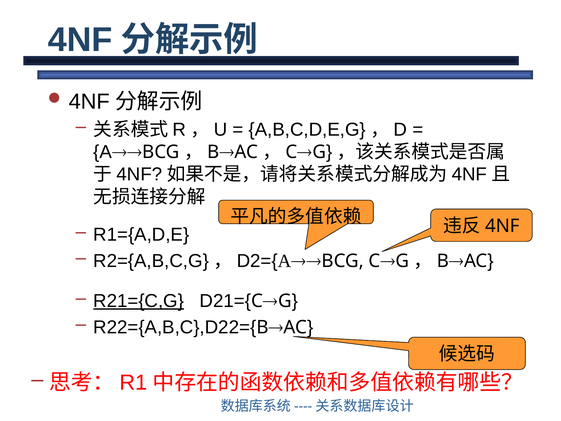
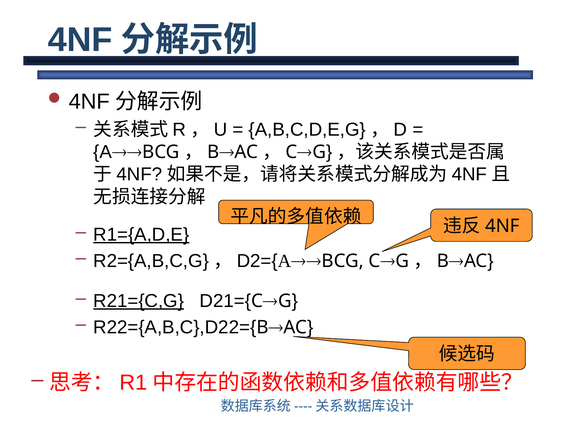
R1={A,D,E underline: none -> present (141, 235)
